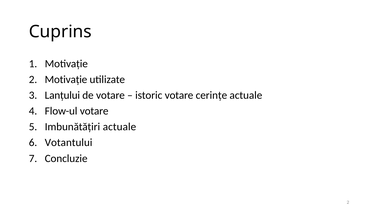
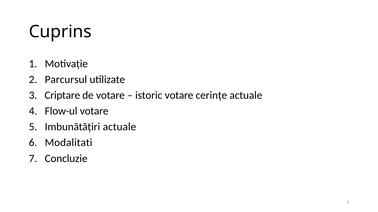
2 Motivație: Motivație -> Parcursul (66, 80)
Lanțului: Lanțului -> Criptare (62, 96)
Votantului: Votantului -> Modalitati (69, 143)
